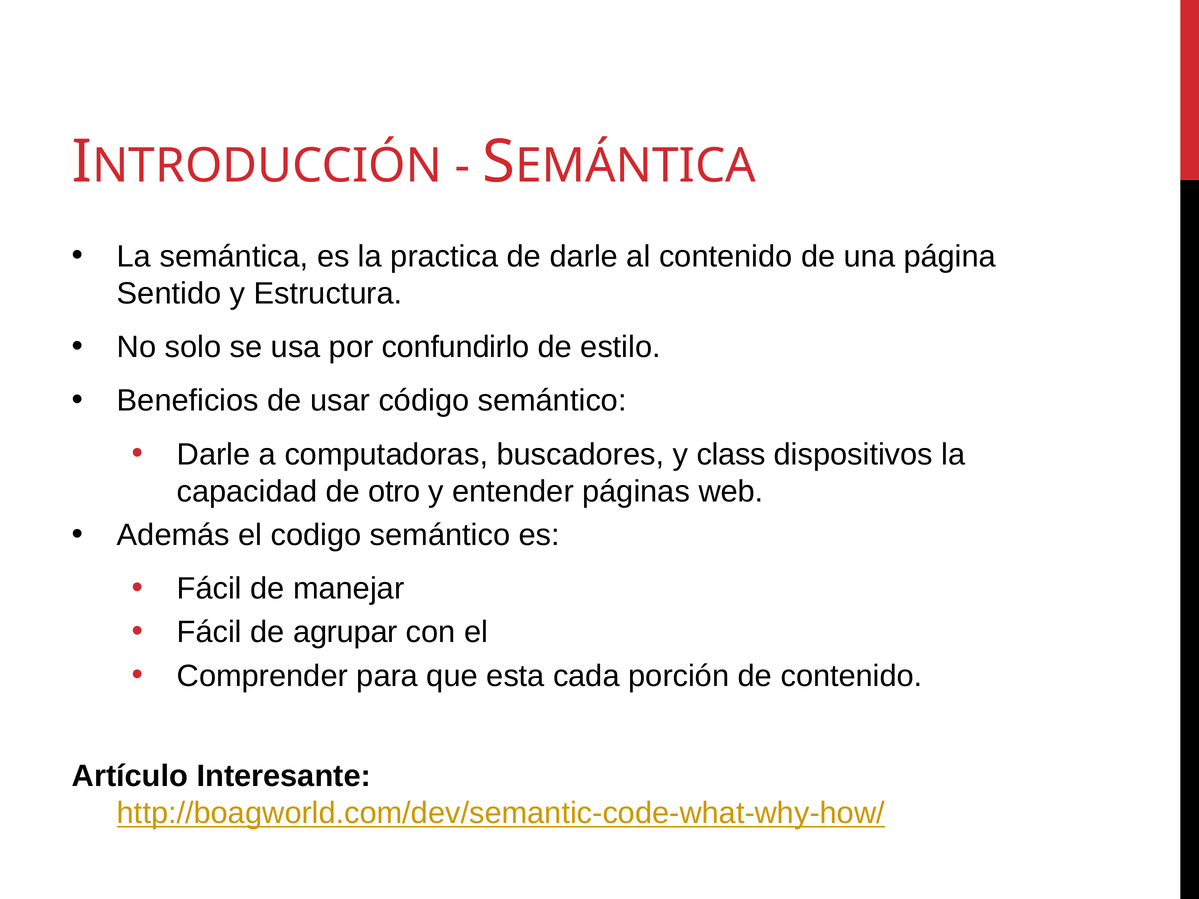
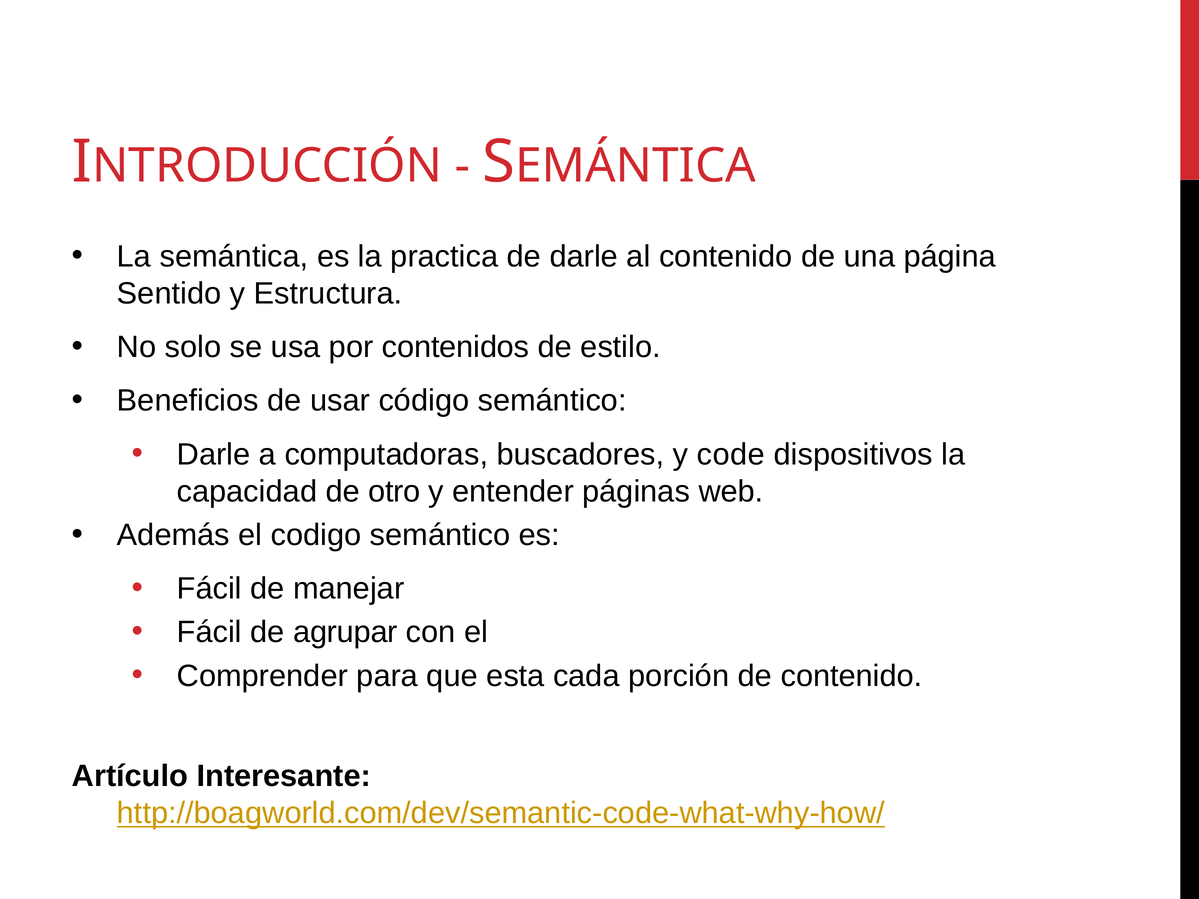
confundirlo: confundirlo -> contenidos (456, 347)
class: class -> code (731, 454)
